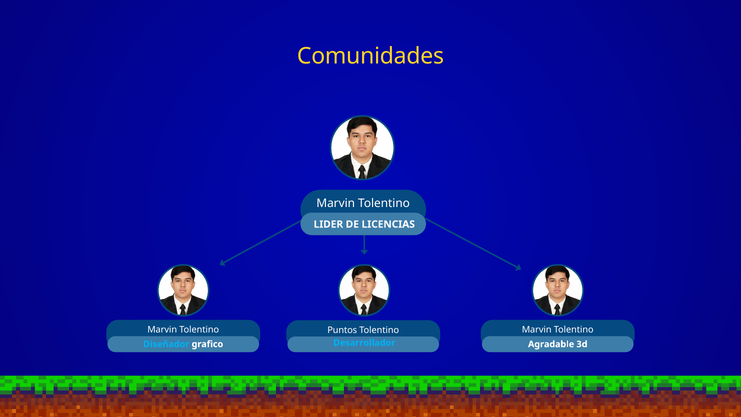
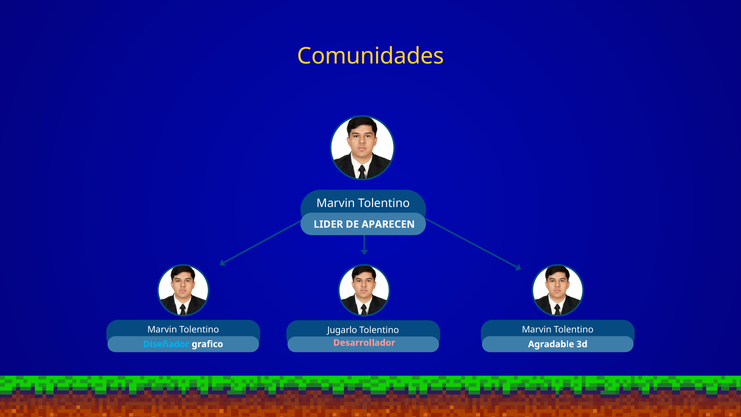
LICENCIAS: LICENCIAS -> APARECEN (388, 224)
Puntos: Puntos -> Jugarlo (342, 330)
Desarrollador colour: light blue -> pink (364, 343)
